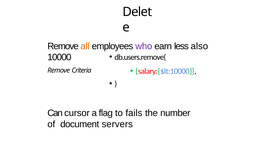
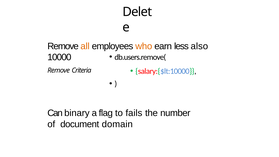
who colour: purple -> orange (144, 46)
cursor: cursor -> binary (77, 113)
servers: servers -> domain (117, 124)
